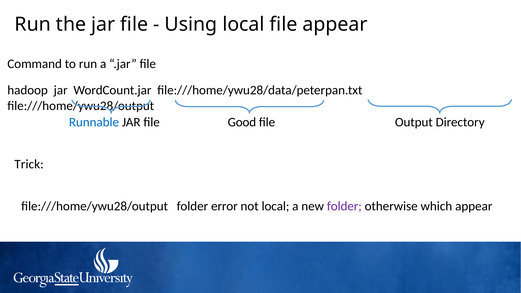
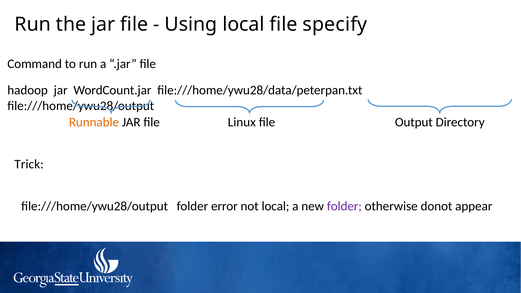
file appear: appear -> specify (335, 24)
Runnable colour: blue -> orange (94, 122)
Good: Good -> Linux (242, 122)
which: which -> donot (436, 206)
